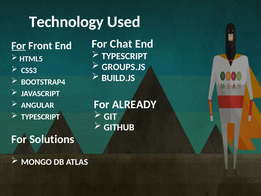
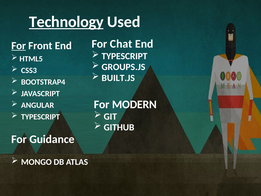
Technology underline: none -> present (66, 22)
BUILD.JS: BUILD.JS -> BUILT.JS (118, 78)
ALREADY: ALREADY -> MODERN (134, 104)
Solutions: Solutions -> Guidance (52, 139)
